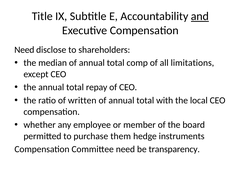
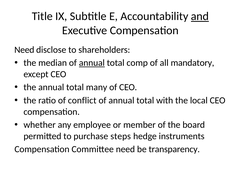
annual underline: none -> present (92, 63)
limitations: limitations -> mandatory (192, 63)
repay: repay -> many (97, 87)
written: written -> conflict (82, 100)
them: them -> steps (121, 136)
